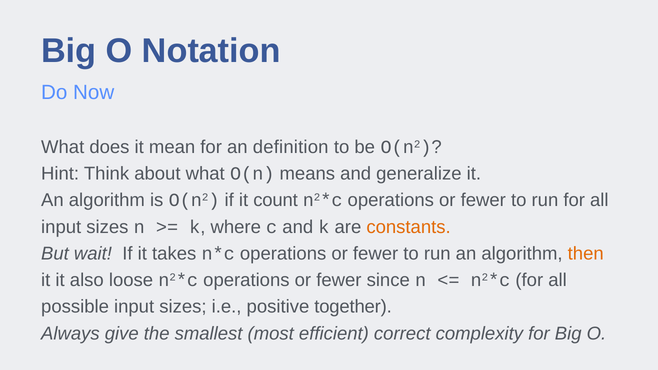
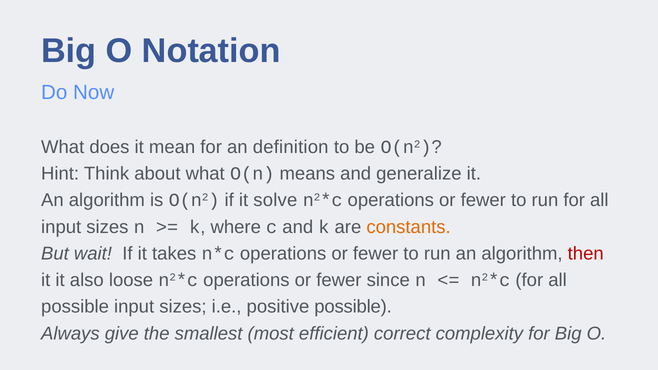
count: count -> solve (275, 200)
then colour: orange -> red (586, 254)
positive together: together -> possible (353, 307)
